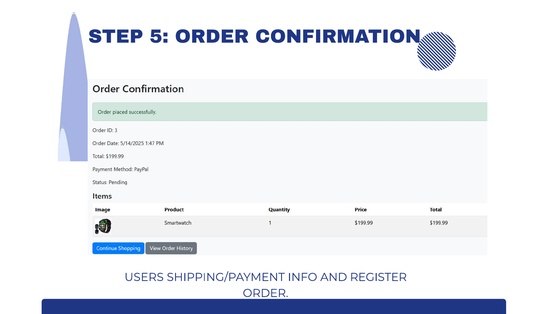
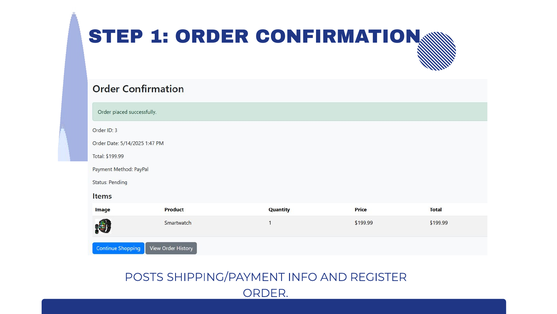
5: 5 -> 1 (159, 36)
USERS: USERS -> POSTS (144, 277)
